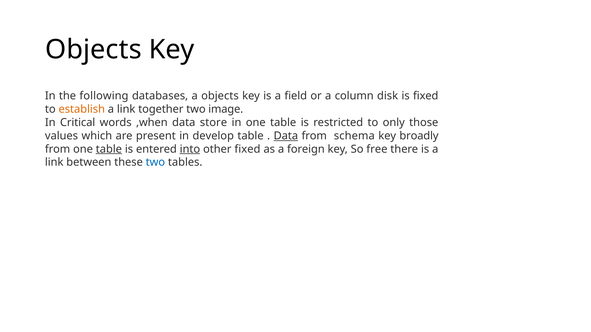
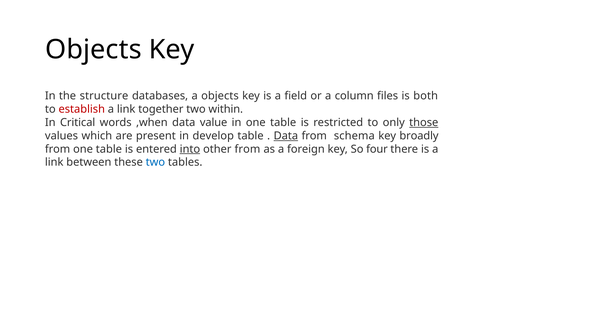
following: following -> structure (104, 96)
disk: disk -> files (388, 96)
is fixed: fixed -> both (426, 96)
establish colour: orange -> red (82, 109)
image: image -> within (226, 109)
store: store -> value (214, 123)
those underline: none -> present (424, 123)
table underline: present -> none (109, 149)
other fixed: fixed -> from (247, 149)
free: free -> four (377, 149)
